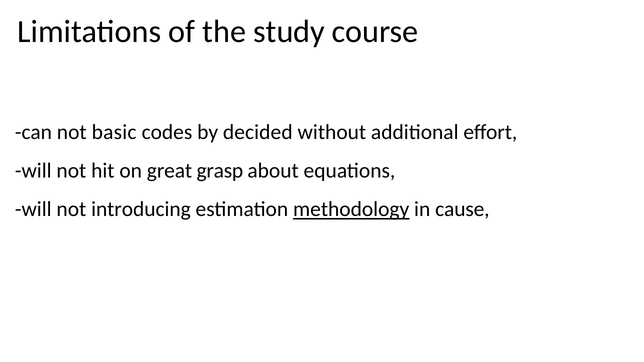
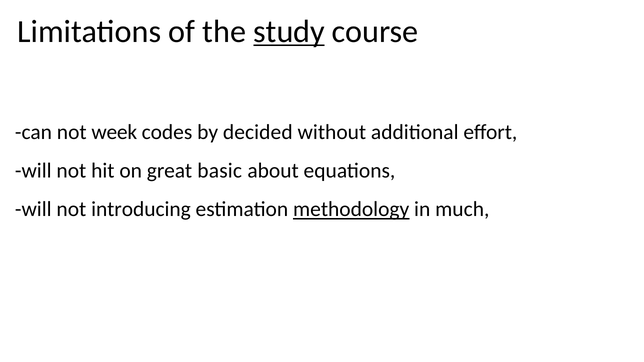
study underline: none -> present (289, 31)
basic: basic -> week (114, 132)
grasp: grasp -> basic (220, 171)
cause: cause -> much (462, 210)
